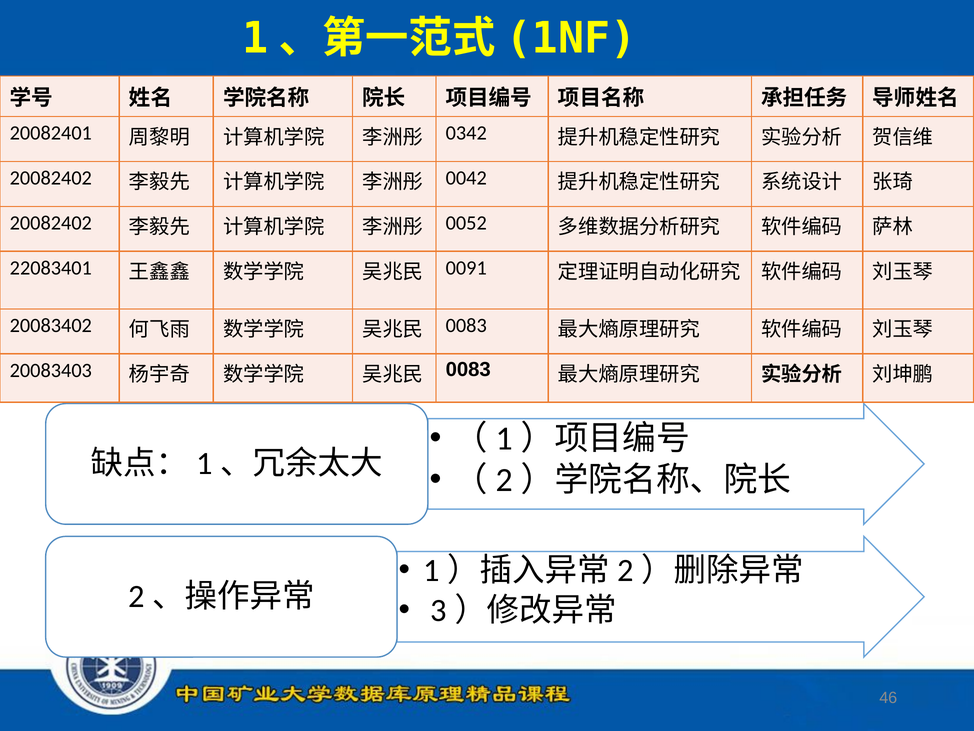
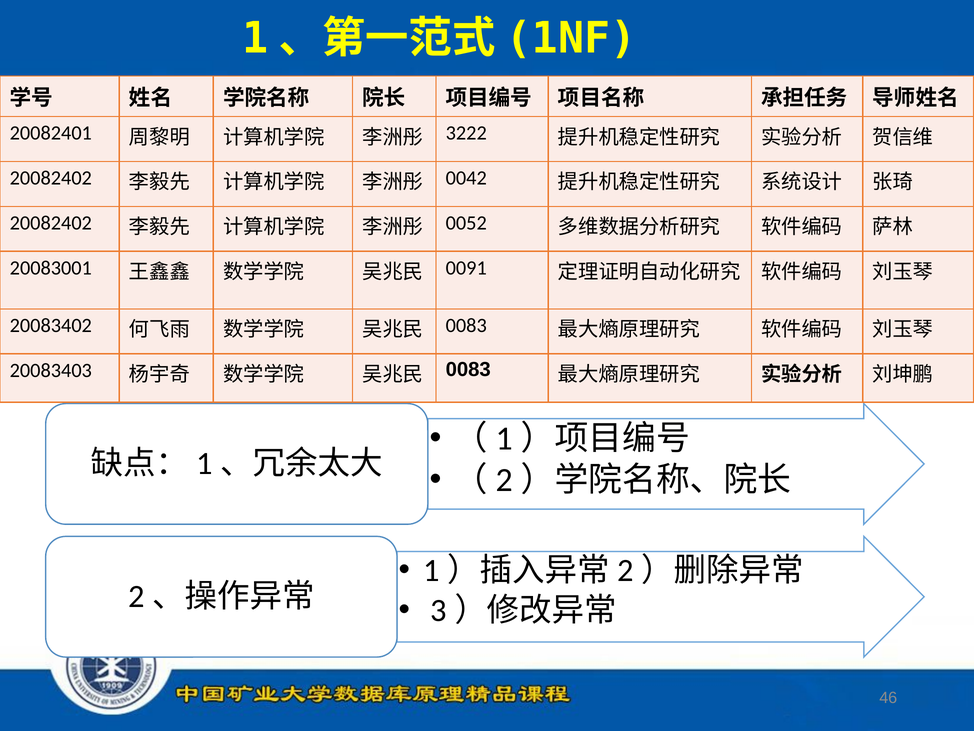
0342: 0342 -> 3222 (466, 133)
22083401: 22083401 -> 20083001 (51, 268)
